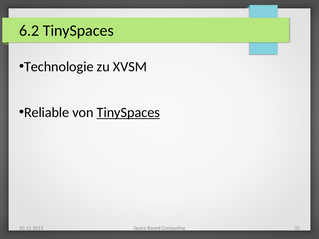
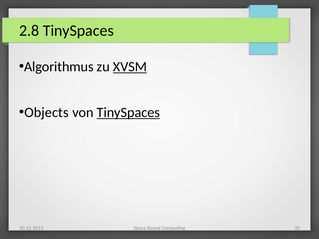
6.2: 6.2 -> 2.8 (29, 31)
Technologie: Technologie -> Algorithmus (59, 67)
XVSM underline: none -> present (130, 67)
Reliable: Reliable -> Objects (46, 113)
